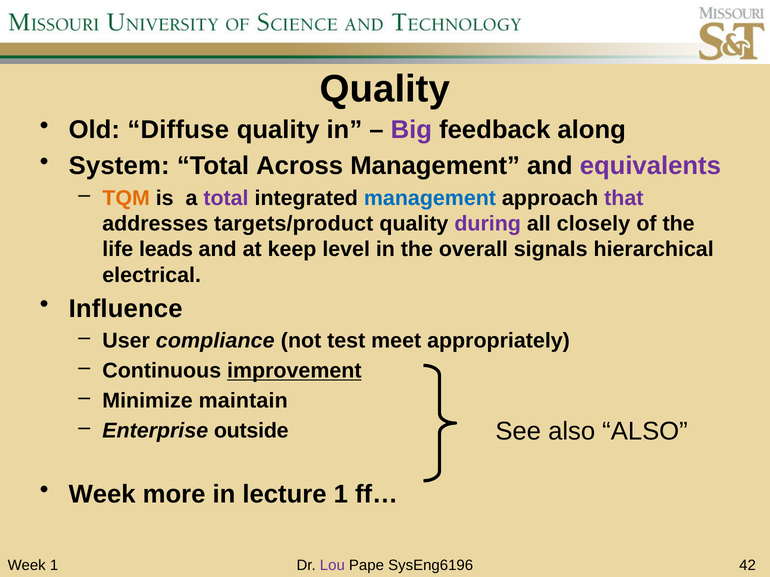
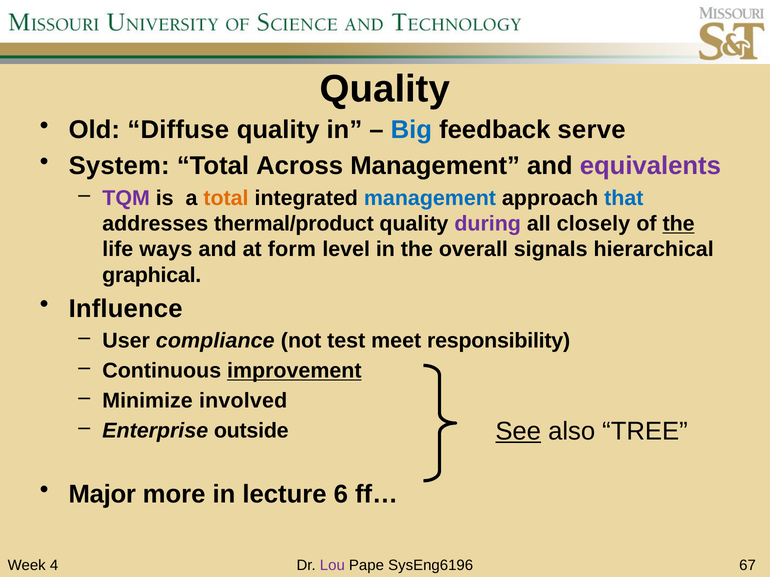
Big colour: purple -> blue (411, 130)
along: along -> serve (592, 130)
TQM colour: orange -> purple (126, 198)
total colour: purple -> orange (226, 198)
that colour: purple -> blue (624, 198)
targets/product: targets/product -> thermal/product (294, 224)
the underline: none -> present (679, 224)
leads: leads -> ways (166, 250)
keep: keep -> form (292, 250)
electrical: electrical -> graphical (152, 275)
appropriately: appropriately -> responsibility (499, 341)
maintain: maintain -> involved (243, 401)
See underline: none -> present (518, 432)
also ALSO: ALSO -> TREE (645, 432)
Week: Week -> Major (102, 495)
lecture 1: 1 -> 6 (341, 495)
Week 1: 1 -> 4 (54, 566)
42: 42 -> 67 (748, 566)
